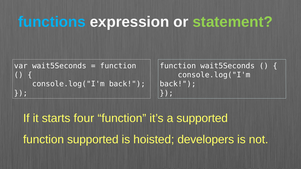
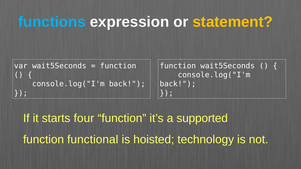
statement colour: light green -> yellow (233, 22)
function supported: supported -> functional (93, 140)
developers: developers -> technology (206, 140)
